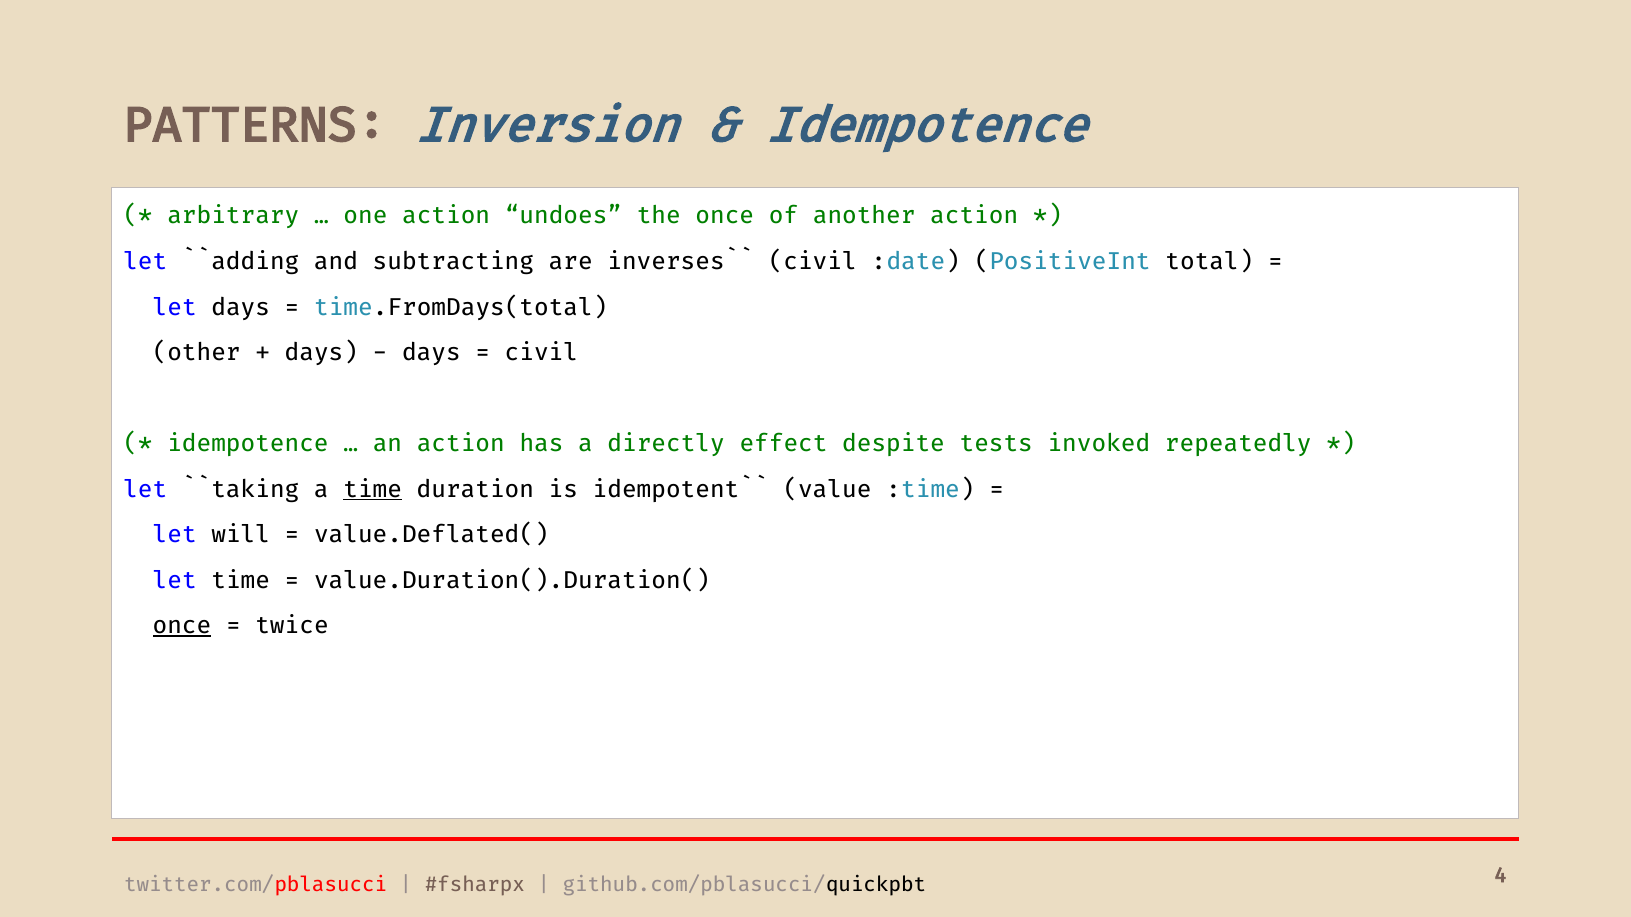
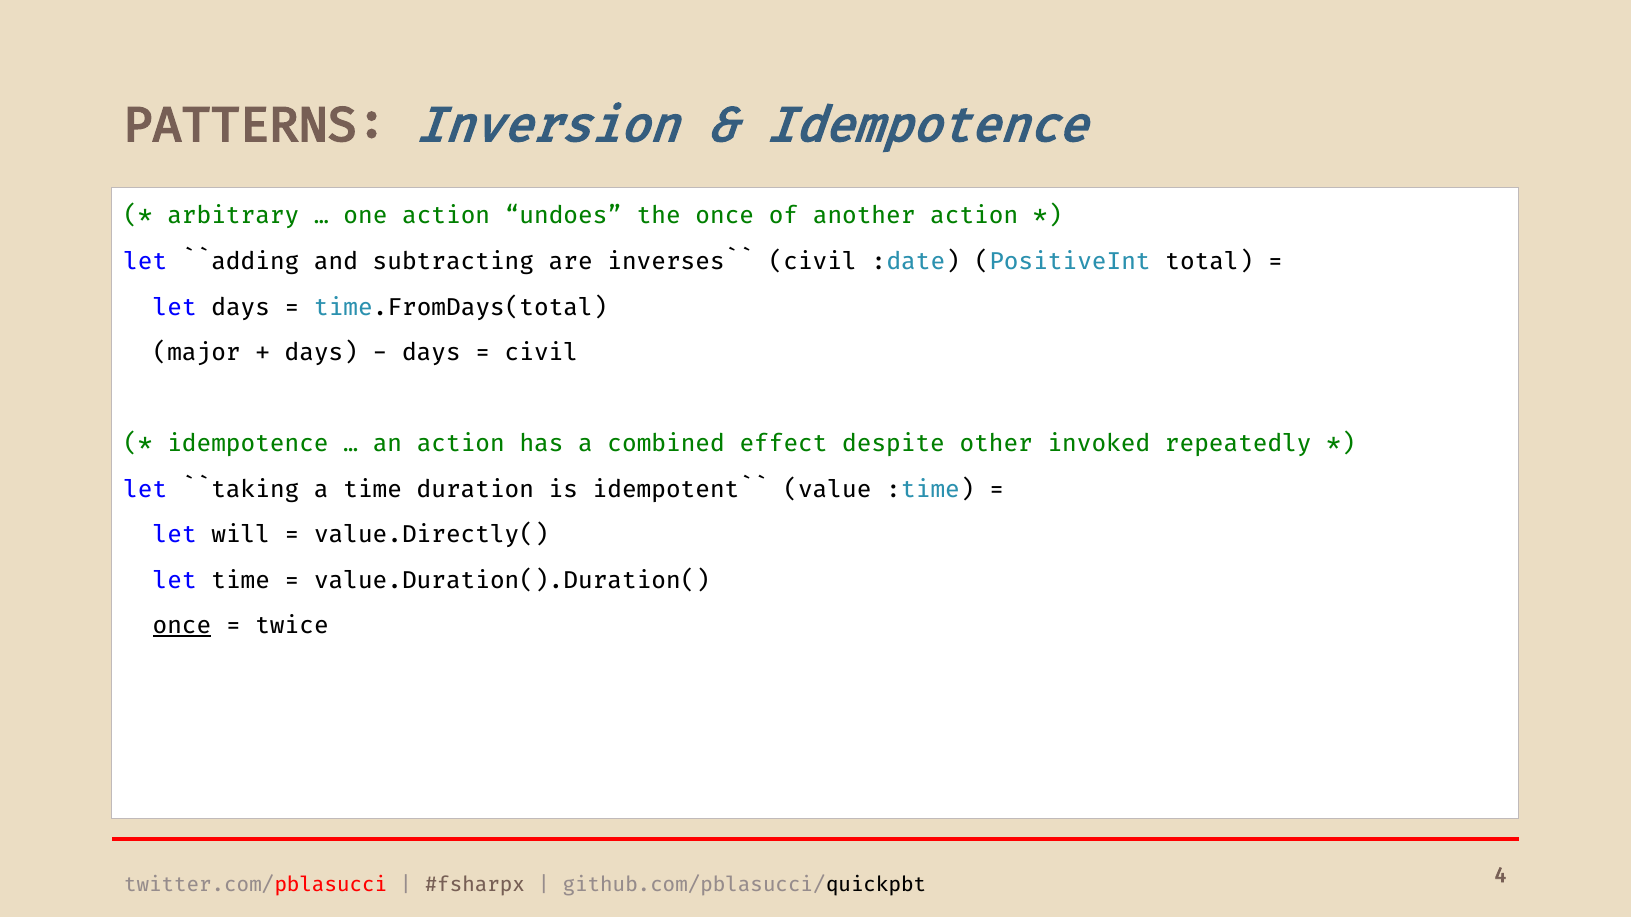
other: other -> major (197, 353)
directly: directly -> combined (666, 444)
tests: tests -> other (996, 444)
time underline: present -> none (373, 490)
value.Deflated(: value.Deflated( -> value.Directly( (431, 535)
